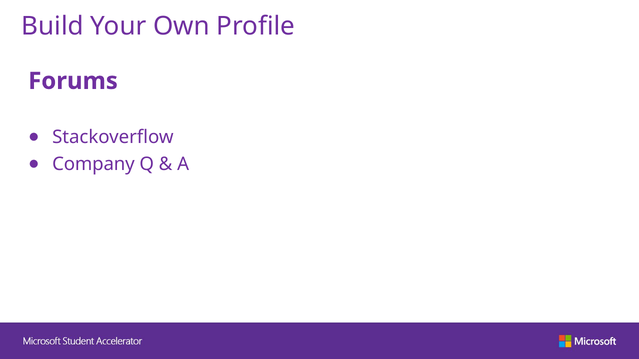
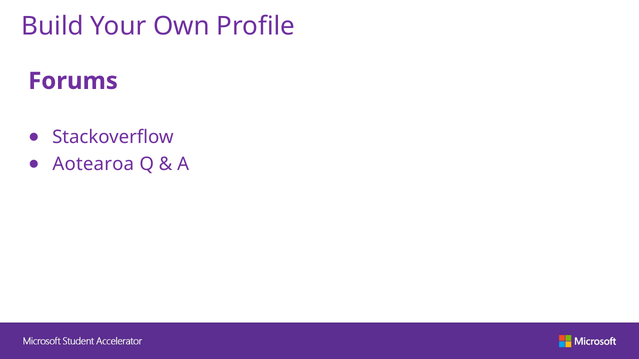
Company: Company -> Aotearoa (93, 164)
